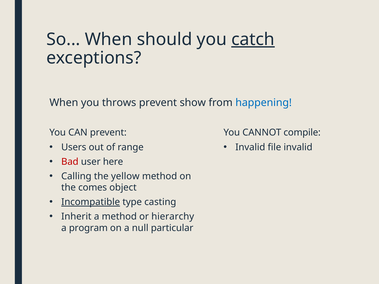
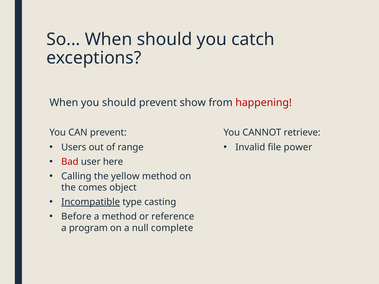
catch underline: present -> none (253, 39)
you throws: throws -> should (119, 103)
happening colour: blue -> red (264, 103)
compile: compile -> retrieve (302, 133)
file invalid: invalid -> power (298, 147)
Inherit: Inherit -> Before (76, 217)
hierarchy: hierarchy -> reference (173, 217)
particular: particular -> complete (172, 228)
